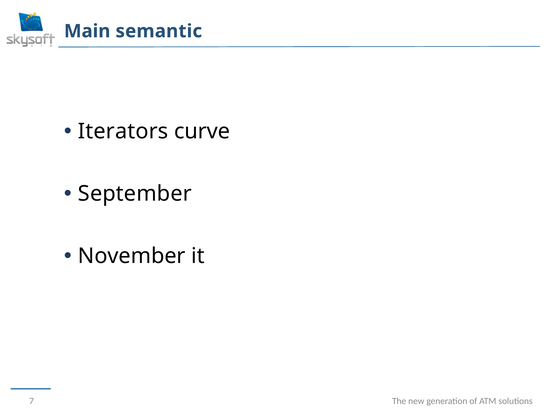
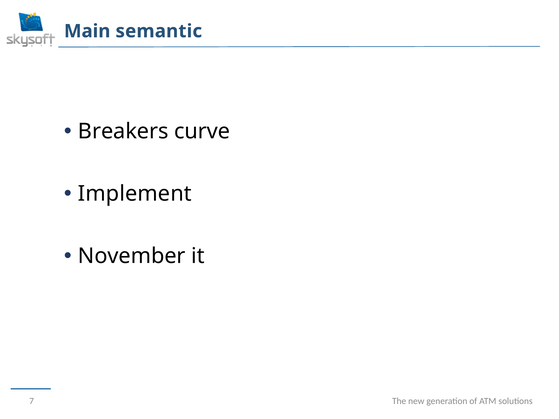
Iterators: Iterators -> Breakers (123, 131)
September: September -> Implement (135, 194)
